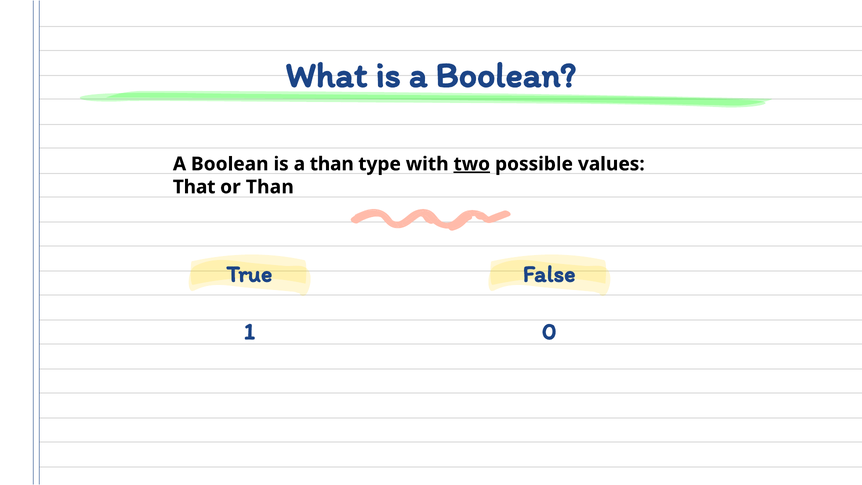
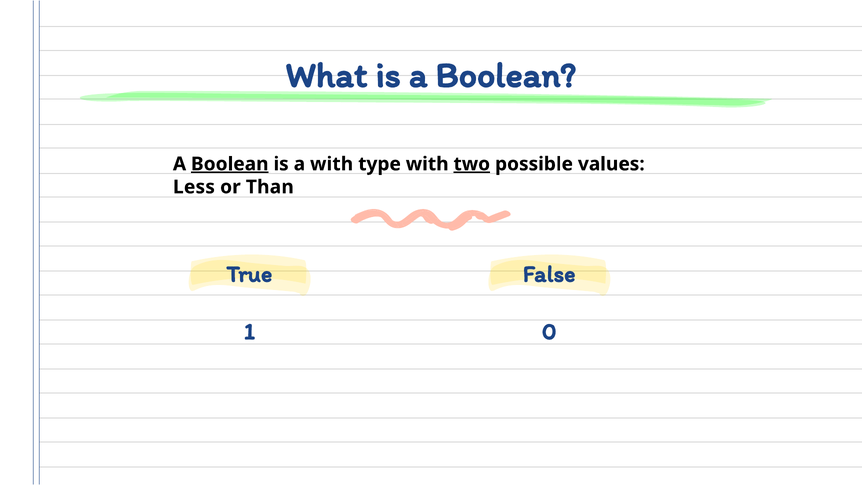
Boolean underline: none -> present (230, 164)
a than: than -> with (332, 164)
That: That -> Less (194, 187)
